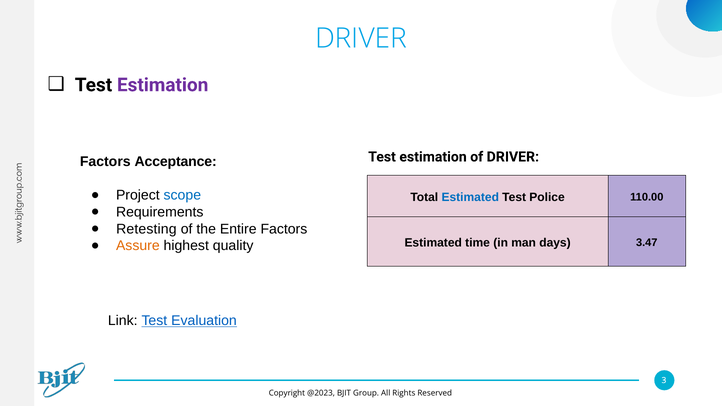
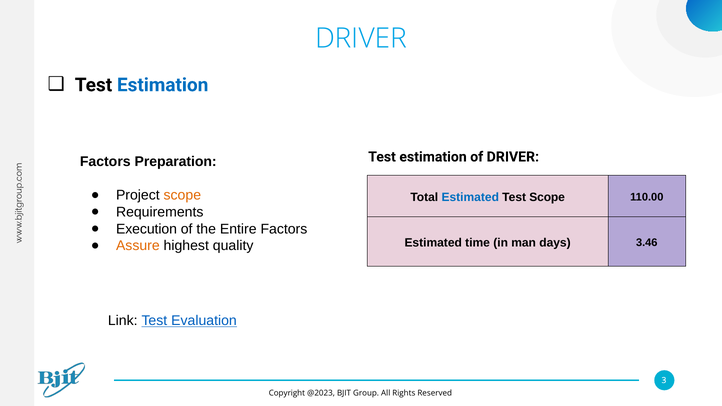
Estimation colour: purple -> blue (163, 85)
Acceptance: Acceptance -> Preparation (176, 162)
scope colour: blue -> orange (182, 195)
Test Police: Police -> Scope (547, 197)
Retesting: Retesting -> Execution (147, 229)
3.47: 3.47 -> 3.46 (647, 243)
